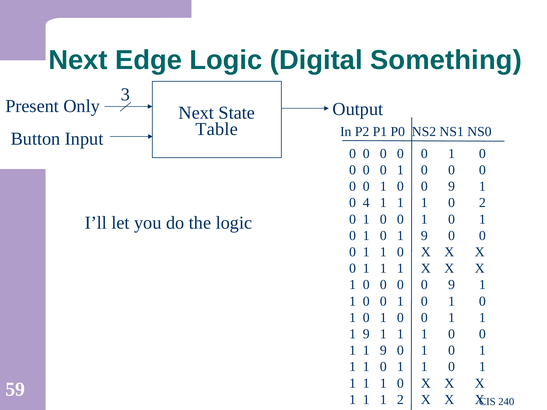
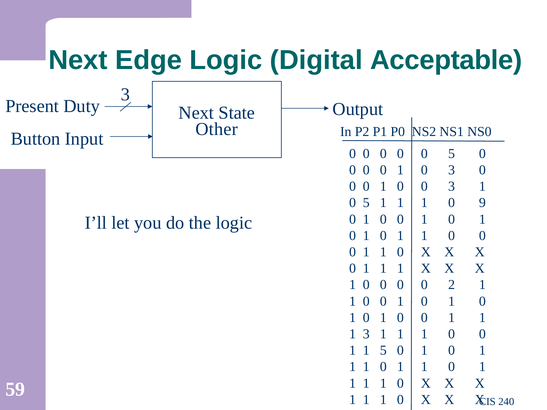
Something: Something -> Acceptable (446, 60)
Only: Only -> Duty (82, 106)
Table: Table -> Other (217, 129)
1: 1 -> 5 (452, 154)
0: 0 -> 3 (452, 170)
1 0 0 9: 9 -> 3 (452, 187)
4: 4 -> 5 (366, 203)
0 2: 2 -> 9 (482, 203)
9: 9 -> 1 (424, 236)
0 0 0 9: 9 -> 2 (452, 285)
9: 9 -> 3 (366, 334)
9: 9 -> 5 (383, 351)
2: 2 -> 0 (400, 400)
